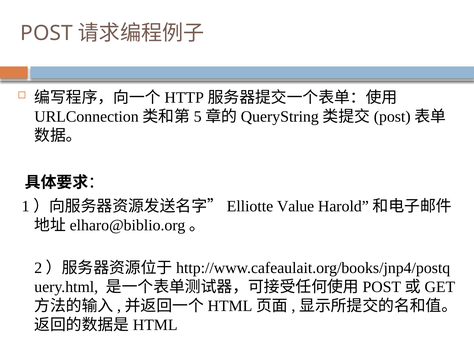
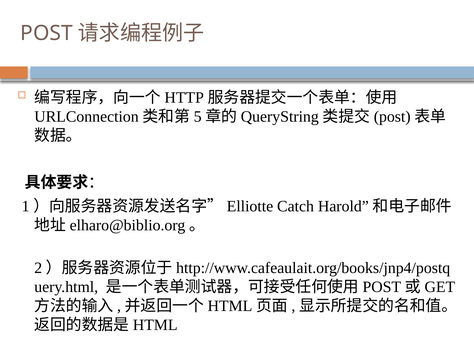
Value: Value -> Catch (296, 206)
